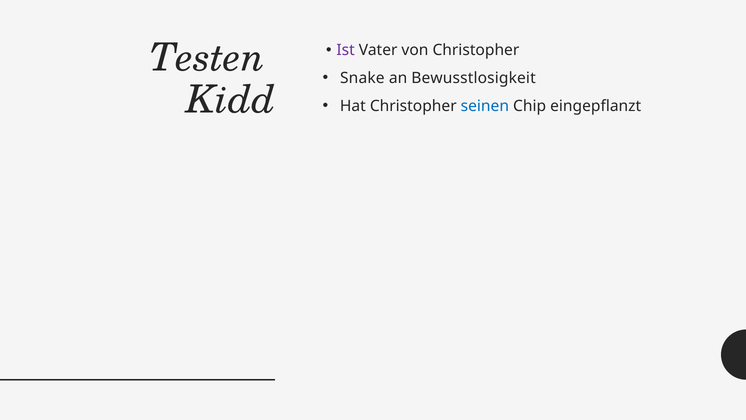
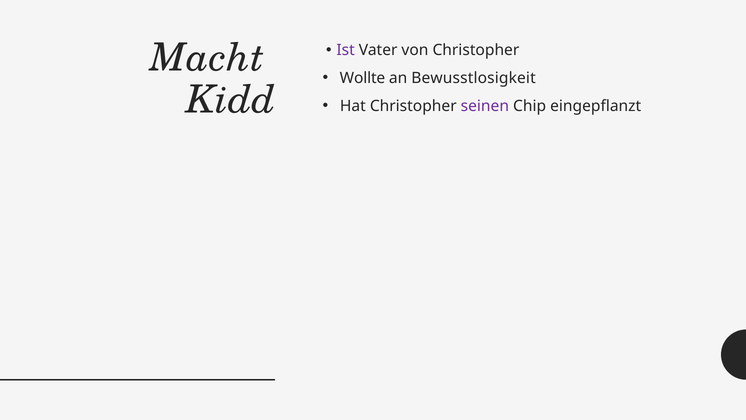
Testen: Testen -> Macht (207, 58)
Snake: Snake -> Wollte (362, 78)
seinen colour: blue -> purple (485, 106)
